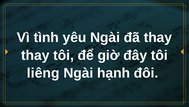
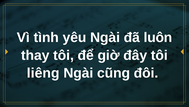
đã thay: thay -> luôn (158, 37)
hạnh: hạnh -> cũng (114, 73)
